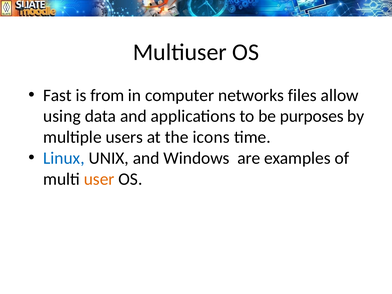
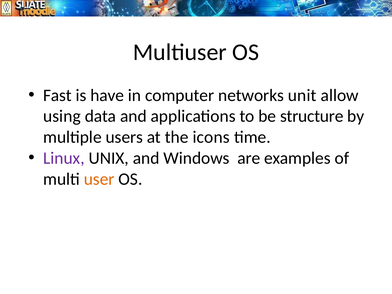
from: from -> have (107, 95)
files: files -> unit (302, 95)
purposes: purposes -> structure (312, 116)
Linux colour: blue -> purple (64, 158)
